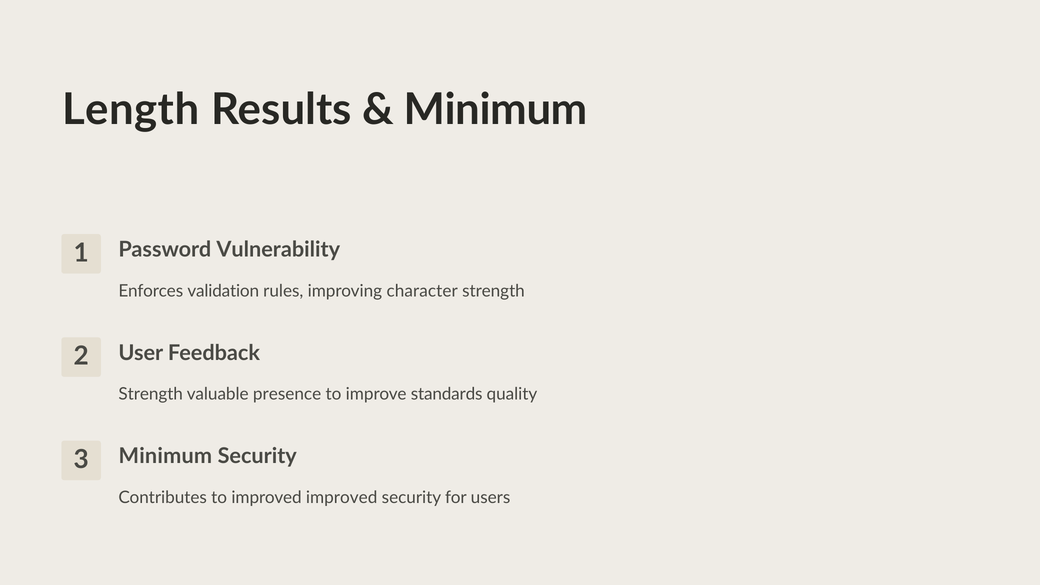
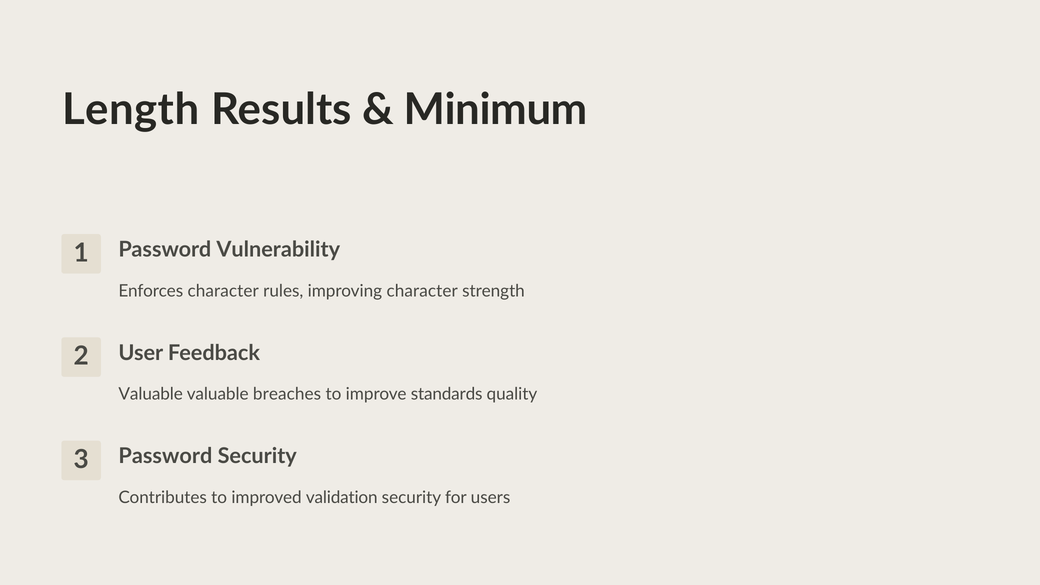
Enforces validation: validation -> character (223, 291)
Strength: Strength -> Valuable (151, 394)
presence: presence -> breaches (287, 394)
3 Minimum: Minimum -> Password (165, 456)
improved improved: improved -> validation (342, 498)
